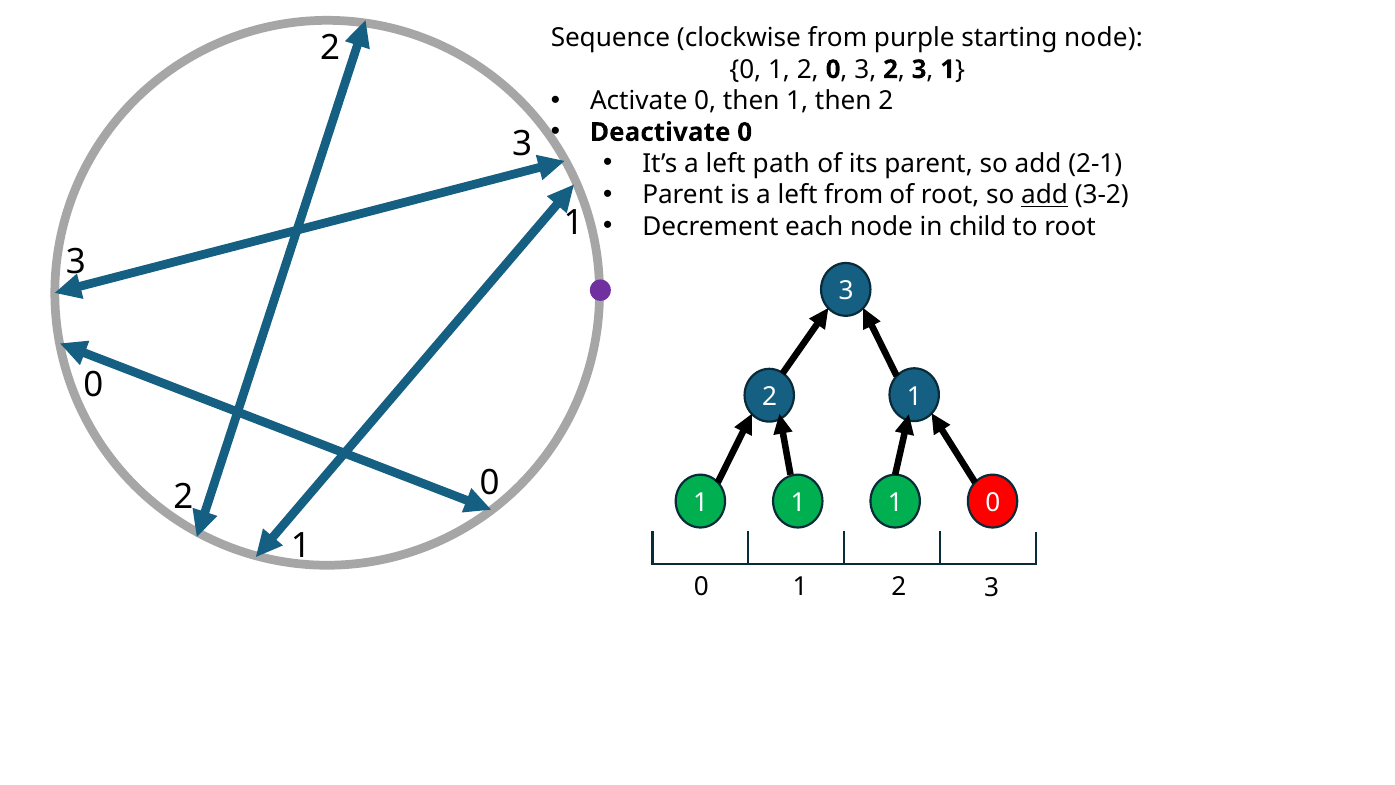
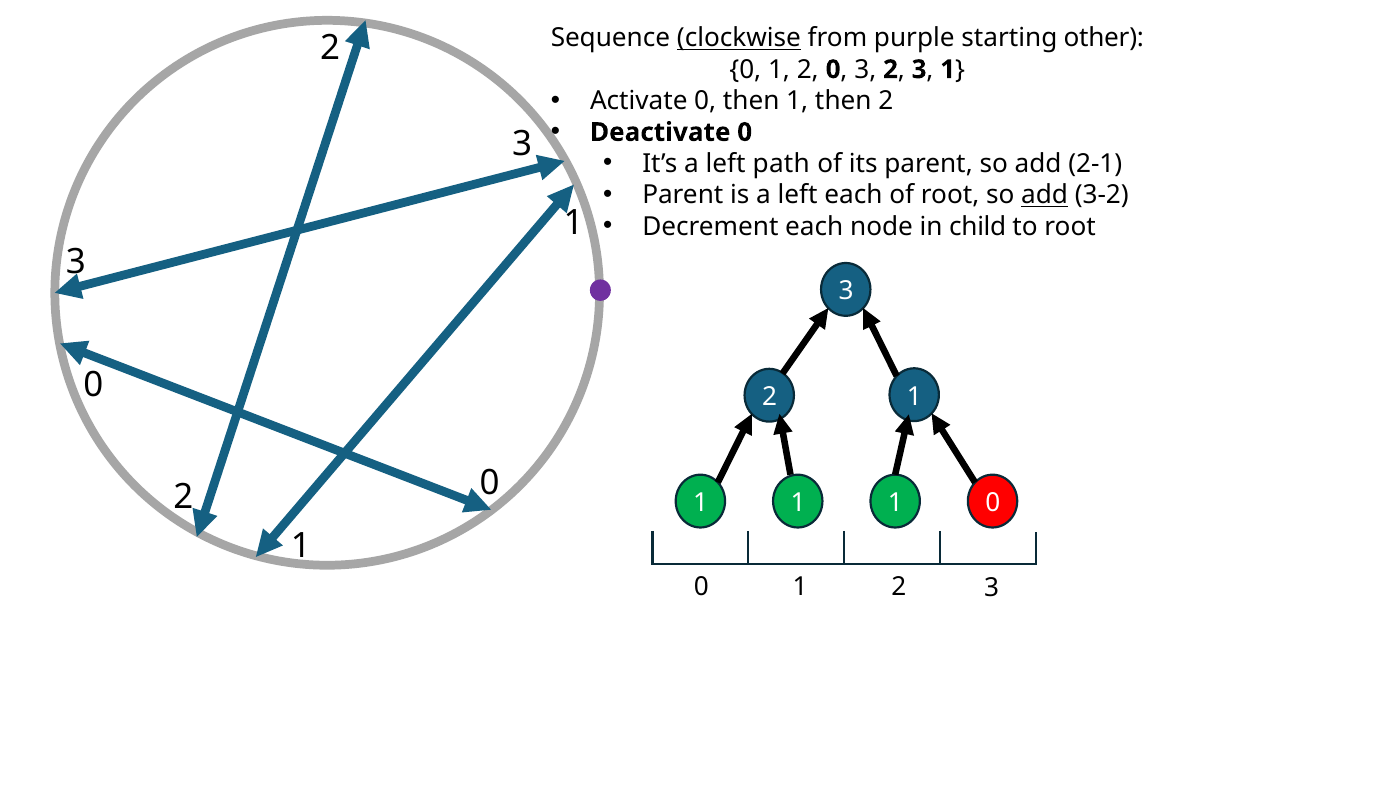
clockwise underline: none -> present (739, 38)
starting node: node -> other (1104, 38)
left from: from -> each (854, 195)
